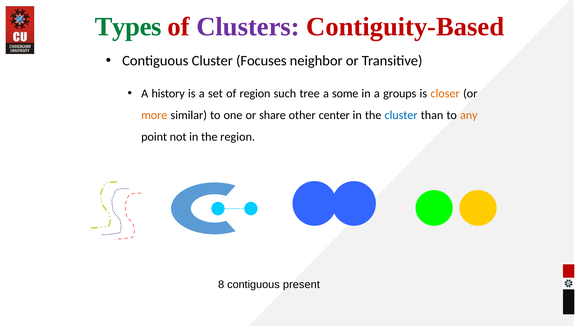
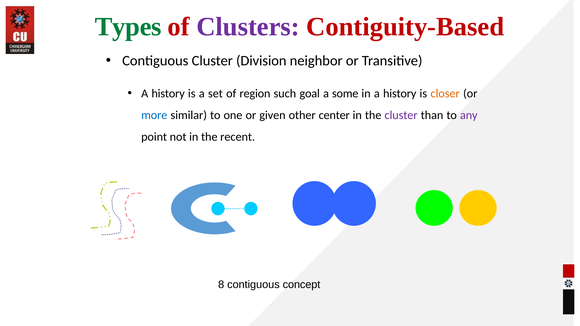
Focuses: Focuses -> Division (261, 61)
tree: tree -> goal (310, 94)
in a groups: groups -> history (400, 94)
more colour: orange -> blue (154, 115)
share: share -> given (272, 115)
cluster colour: blue -> purple (401, 115)
any colour: orange -> purple (469, 115)
the region: region -> recent (238, 137)
present: present -> concept (301, 285)
